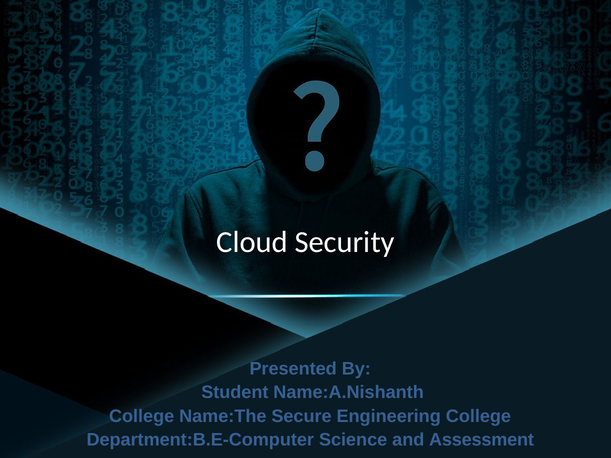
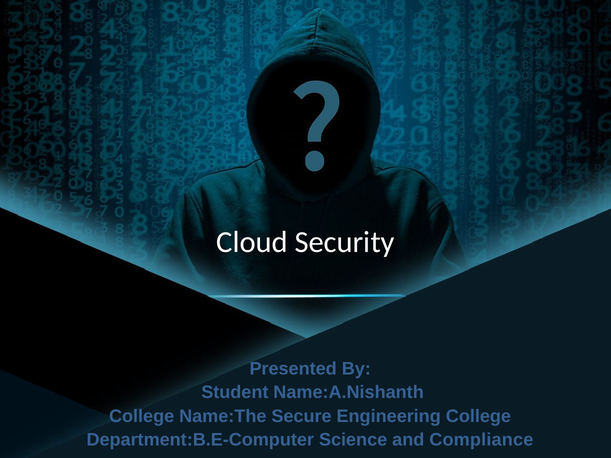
Assessment: Assessment -> Compliance (481, 440)
